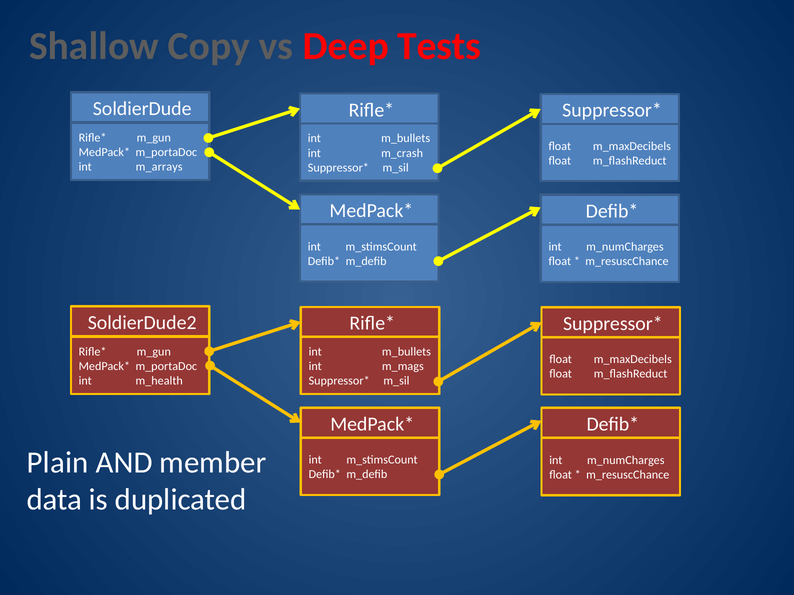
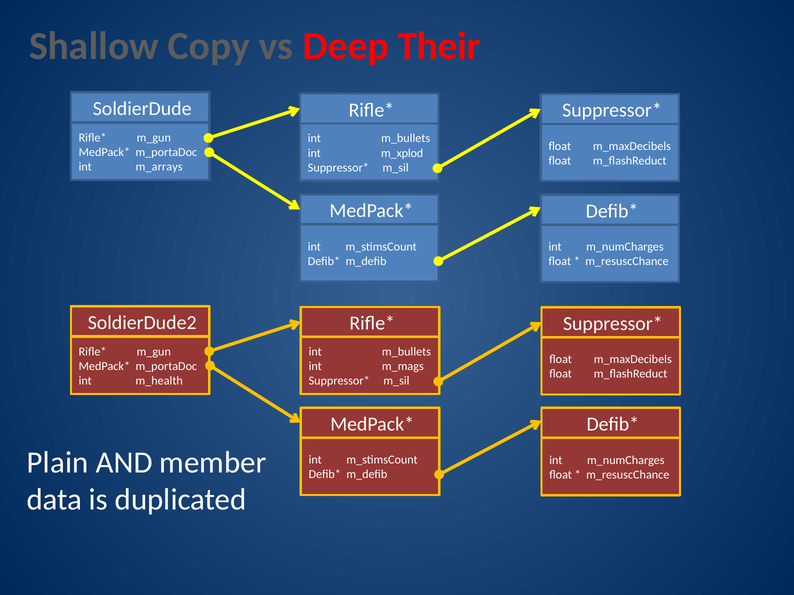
Tests: Tests -> Their (439, 46)
m_crash: m_crash -> m_xplod (402, 153)
